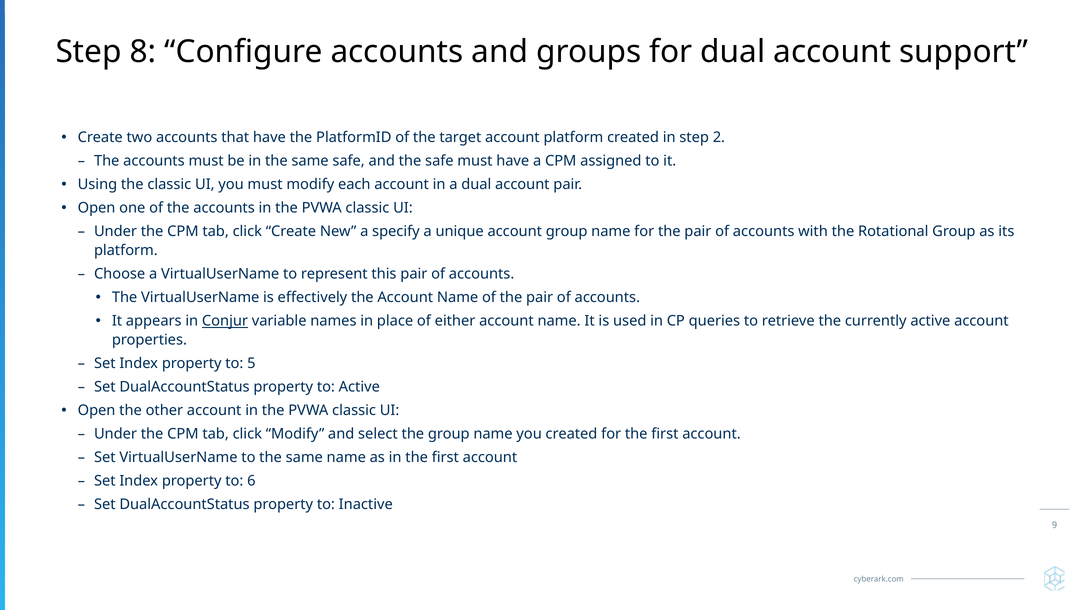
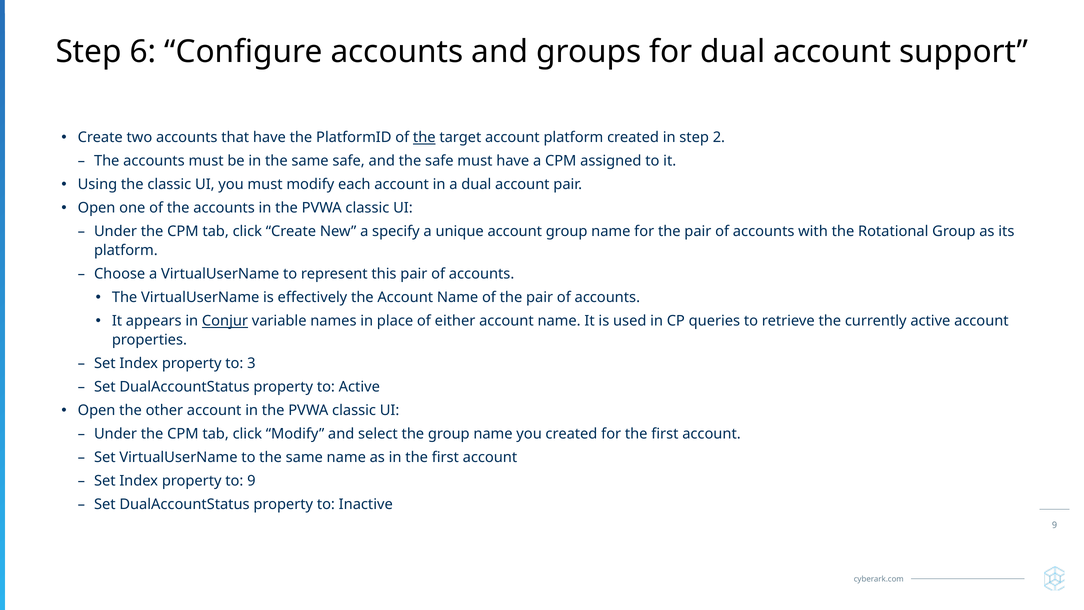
8: 8 -> 6 (143, 52)
the underline: none -> present (424, 138)
5: 5 -> 3 (251, 363)
to 6: 6 -> 9 (251, 481)
